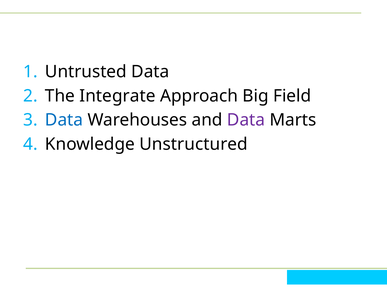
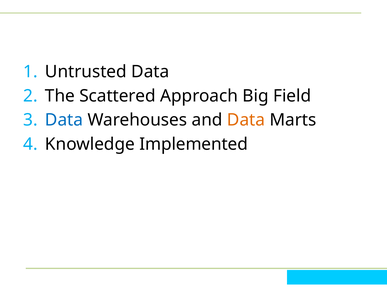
Integrate: Integrate -> Scattered (118, 96)
Data colour: purple -> orange (246, 120)
Unstructured: Unstructured -> Implemented (194, 144)
